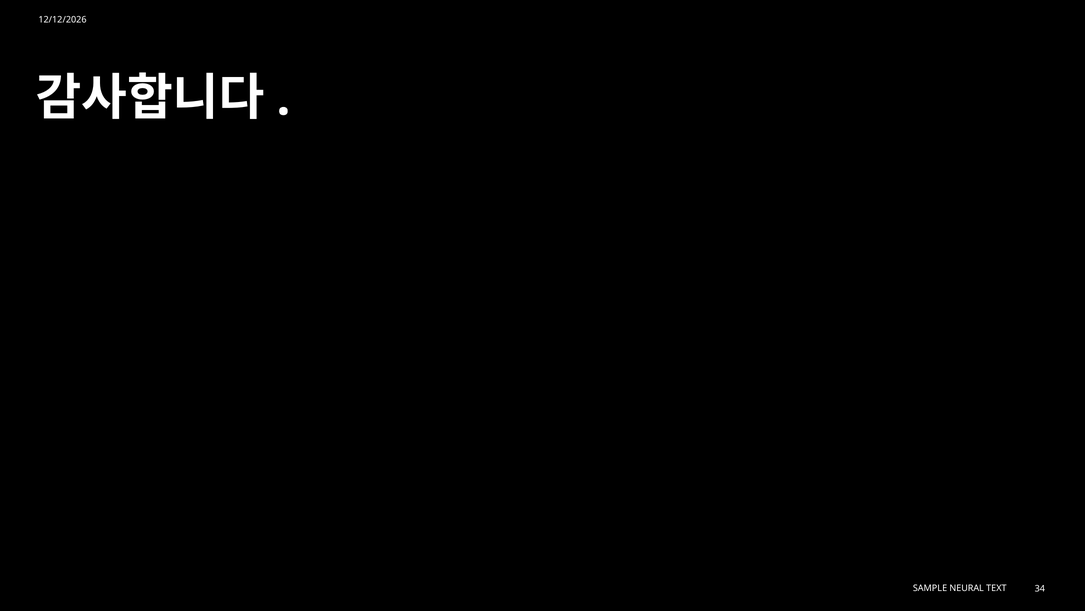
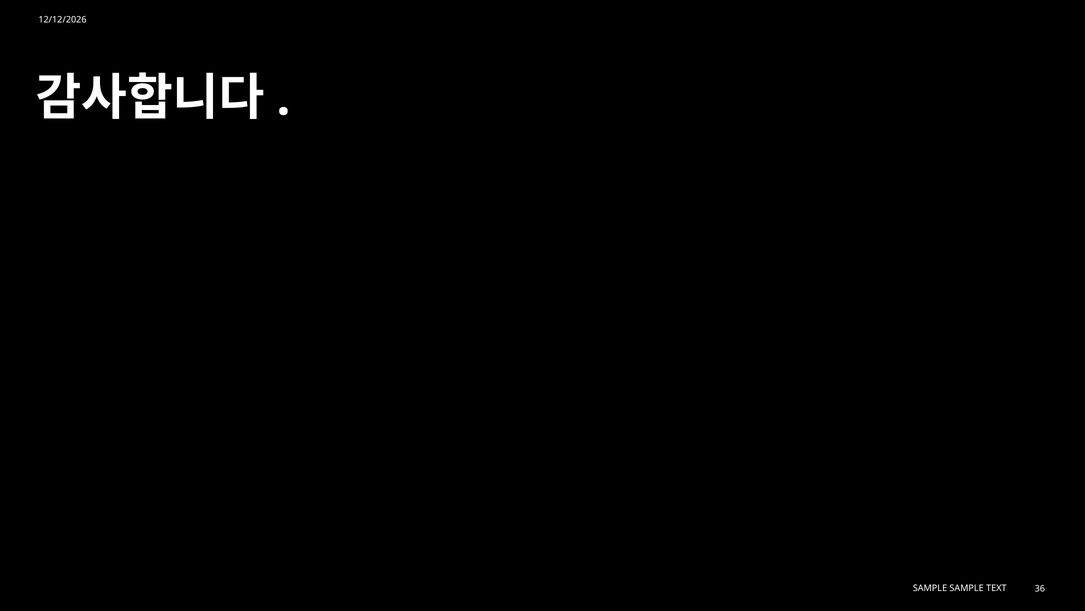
SAMPLE NEURAL: NEURAL -> SAMPLE (967, 588)
34: 34 -> 36 (1040, 588)
